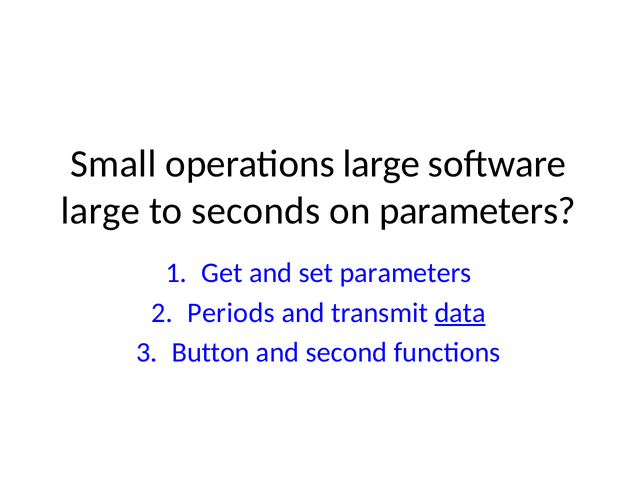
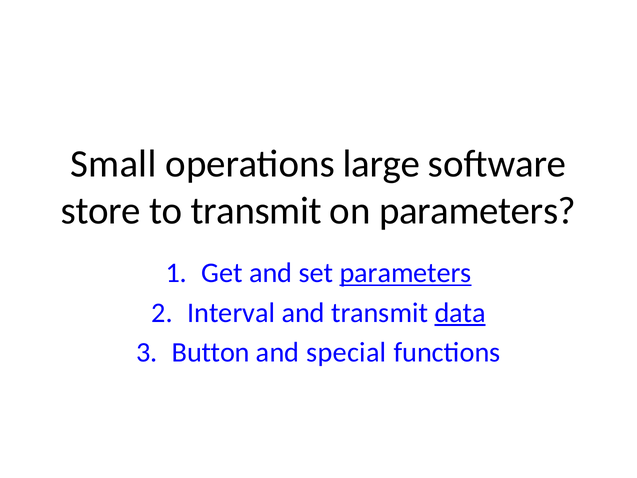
large: large -> store (101, 211)
to seconds: seconds -> transmit (256, 211)
parameters underline: none -> present (406, 273)
Periods: Periods -> Interval (231, 313)
second: second -> special (346, 352)
